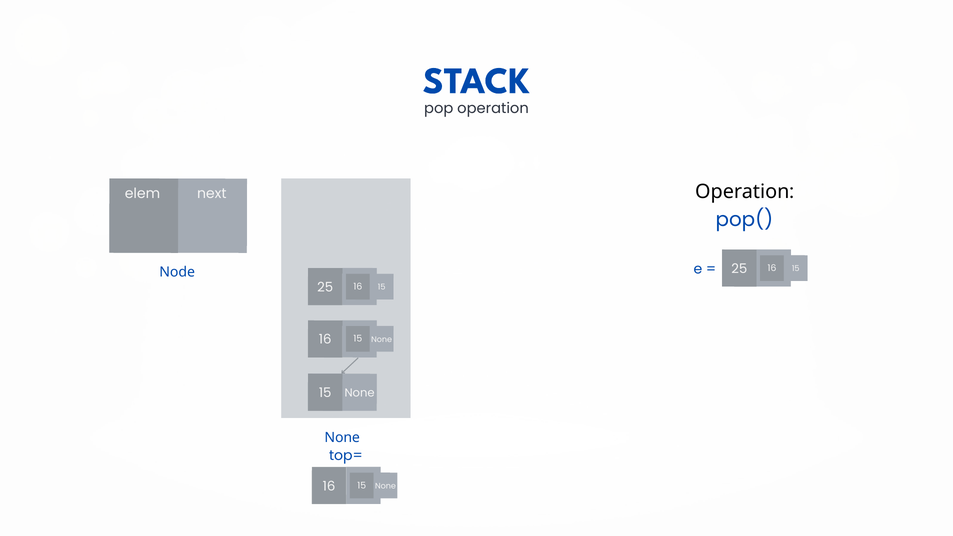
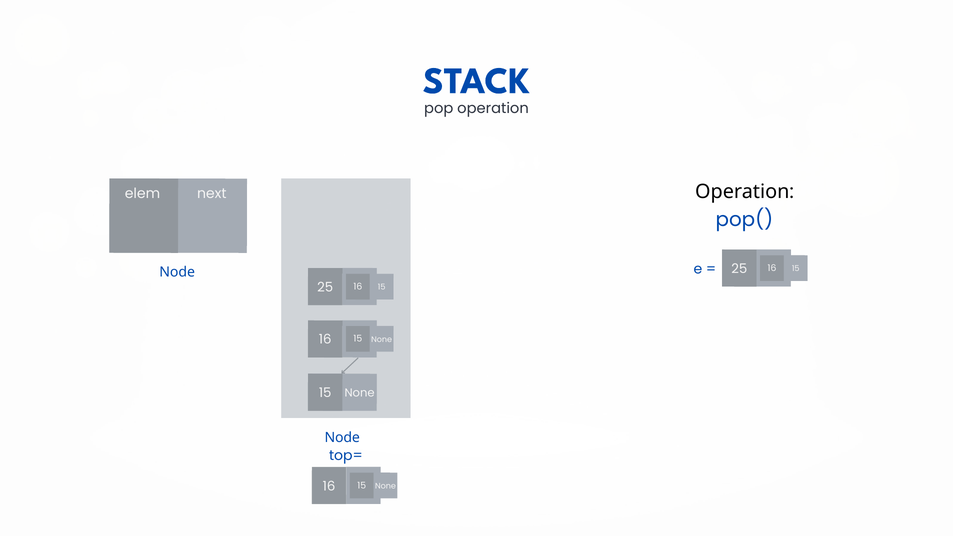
None: None -> Node (342, 438)
